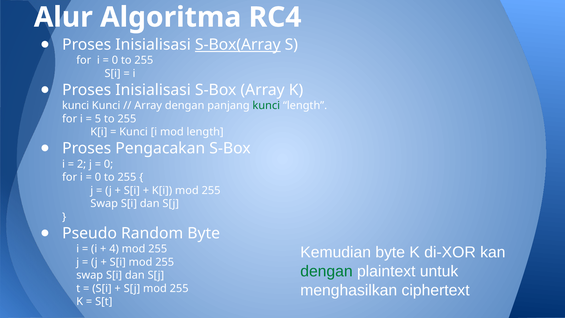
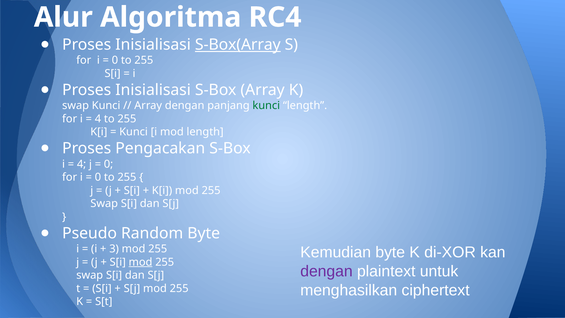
kunci: kunci -> swap (76, 106)
5: 5 -> 4 (98, 119)
2: 2 -> 4 (82, 164)
4: 4 -> 3 (114, 249)
mod underline: none -> present (141, 262)
dengan colour: green -> purple (326, 271)
